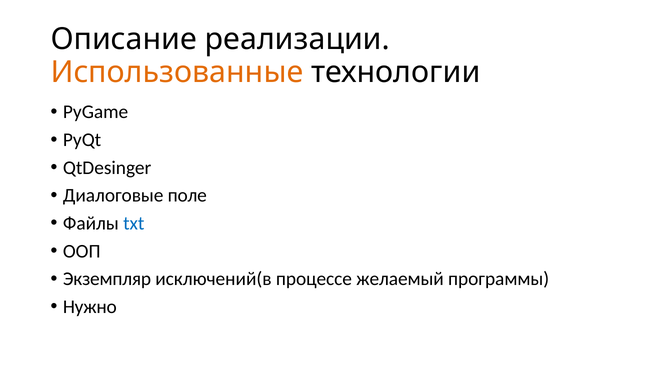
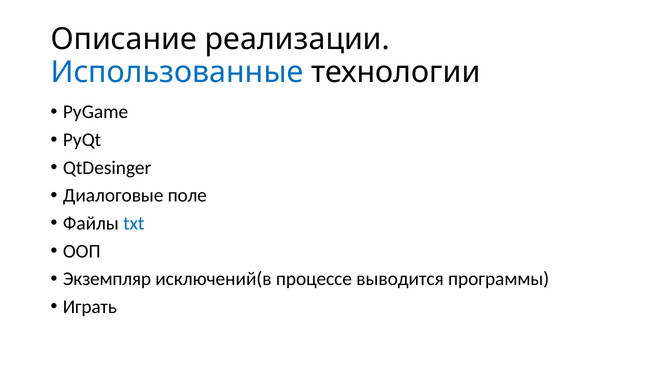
Использованные colour: orange -> blue (177, 72)
желаемый: желаемый -> выводится (400, 279)
Нужно: Нужно -> Играть (90, 307)
